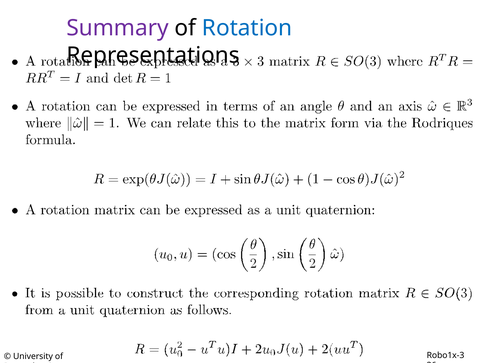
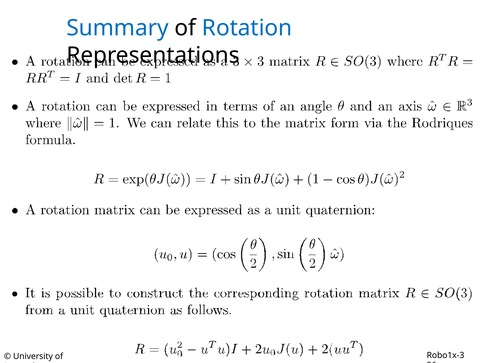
Summary colour: purple -> blue (118, 28)
